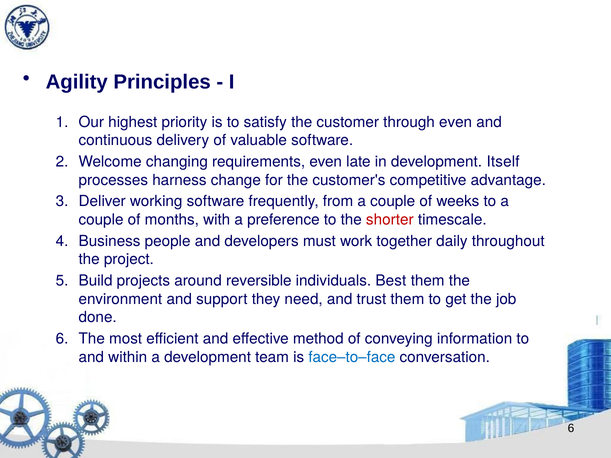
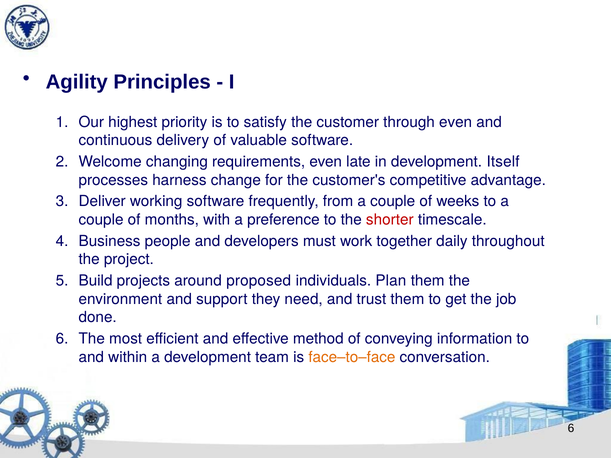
reversible: reversible -> proposed (259, 281)
Best: Best -> Plan (391, 281)
face–to–face colour: blue -> orange (352, 357)
